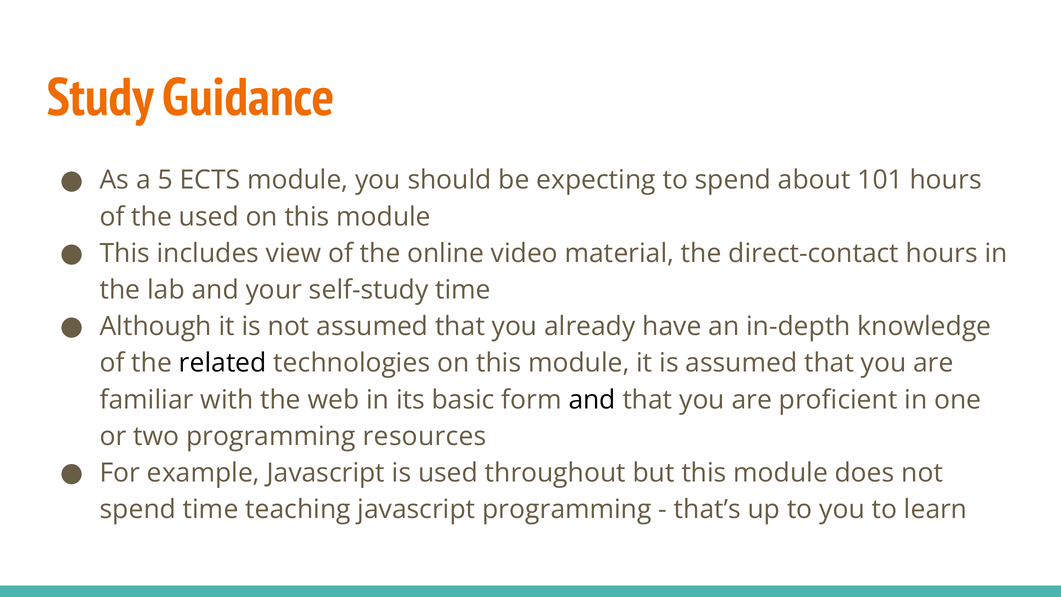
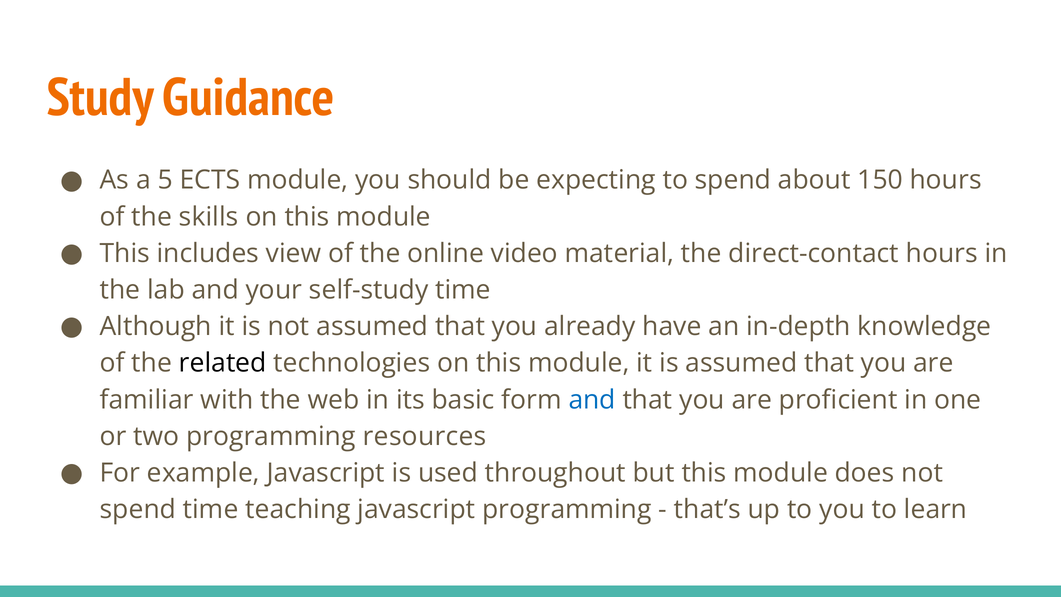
101: 101 -> 150 (880, 180)
the used: used -> skills (209, 217)
and colour: black -> blue (592, 400)
